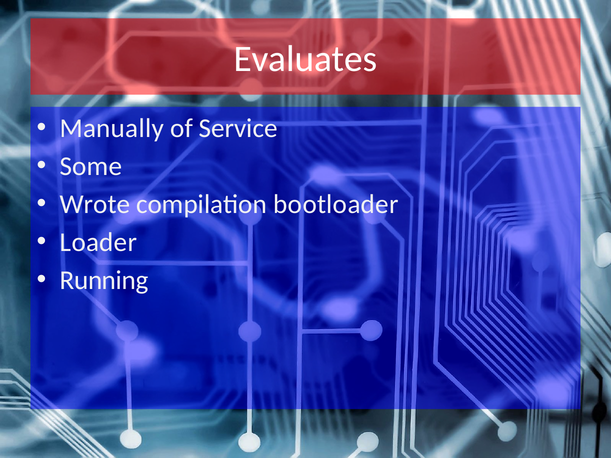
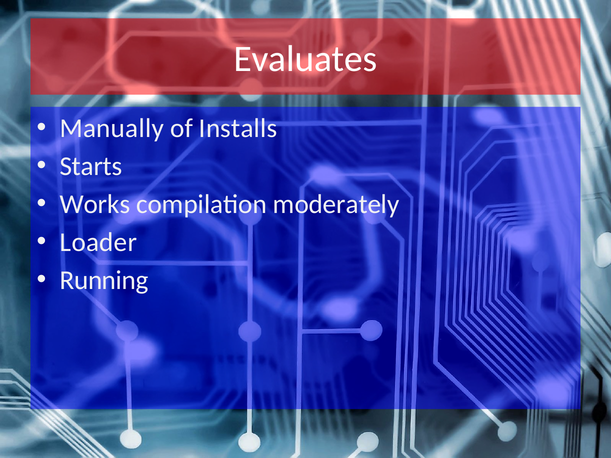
Service: Service -> Installs (238, 128)
Some: Some -> Starts (91, 166)
Wrote: Wrote -> Works (95, 204)
bootloader: bootloader -> moderately (336, 204)
